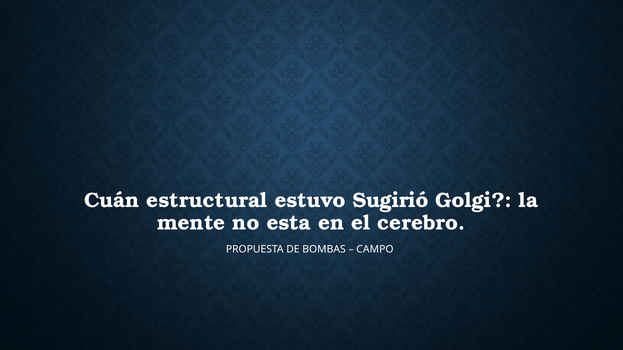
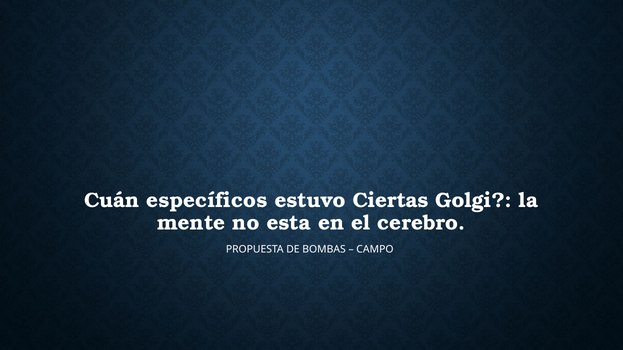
estructural: estructural -> específicos (207, 201)
Sugirió: Sugirió -> Ciertas (391, 201)
